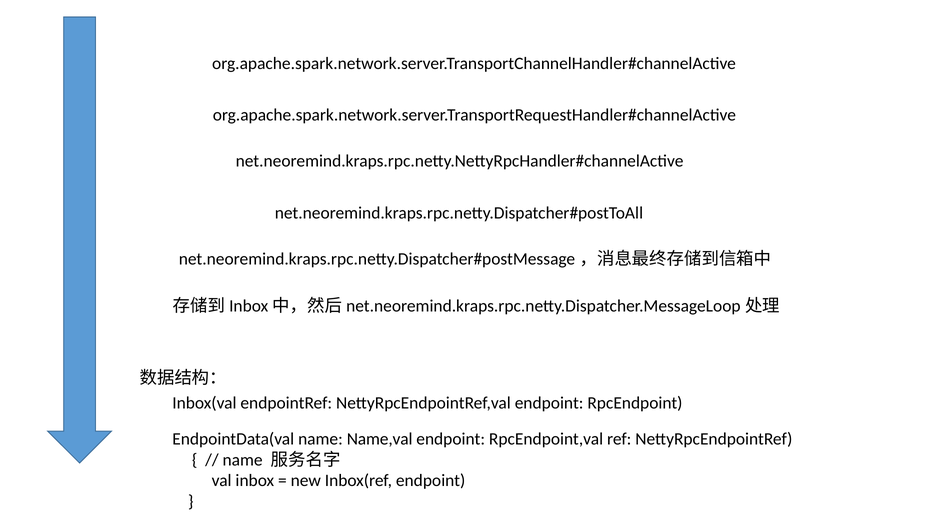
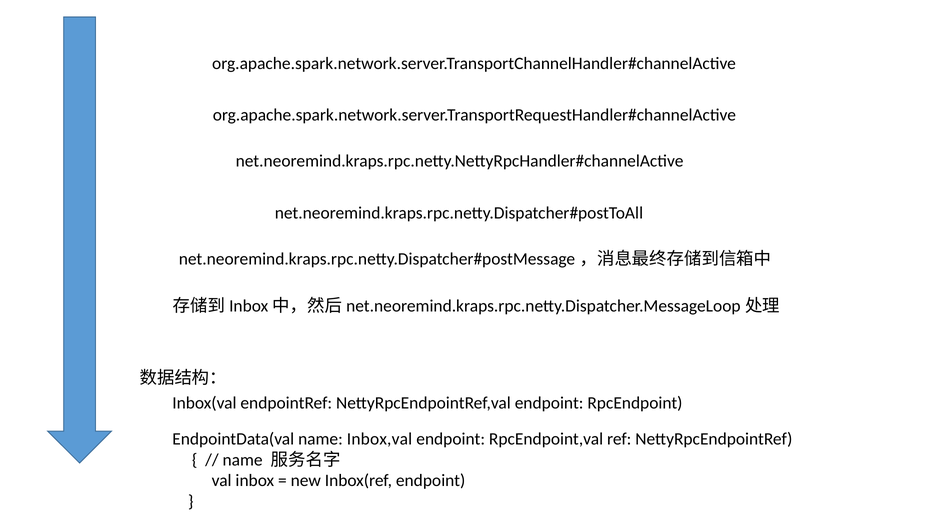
Name,val: Name,val -> Inbox,val (380, 439)
